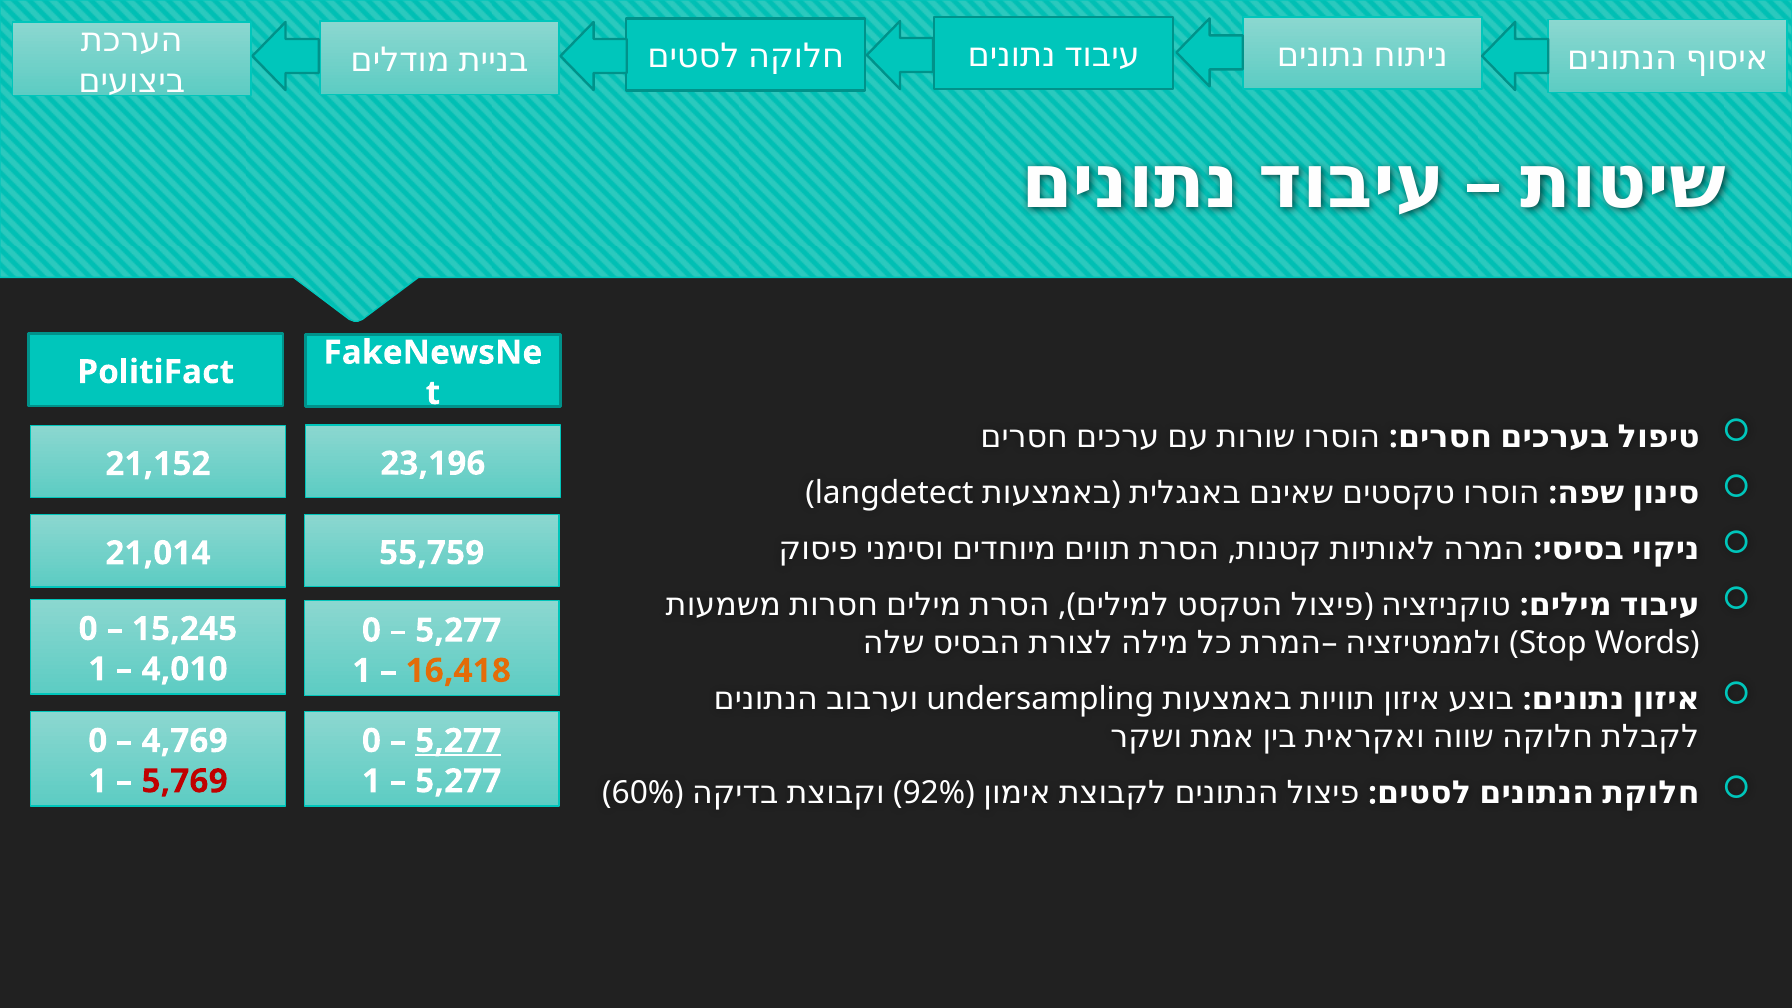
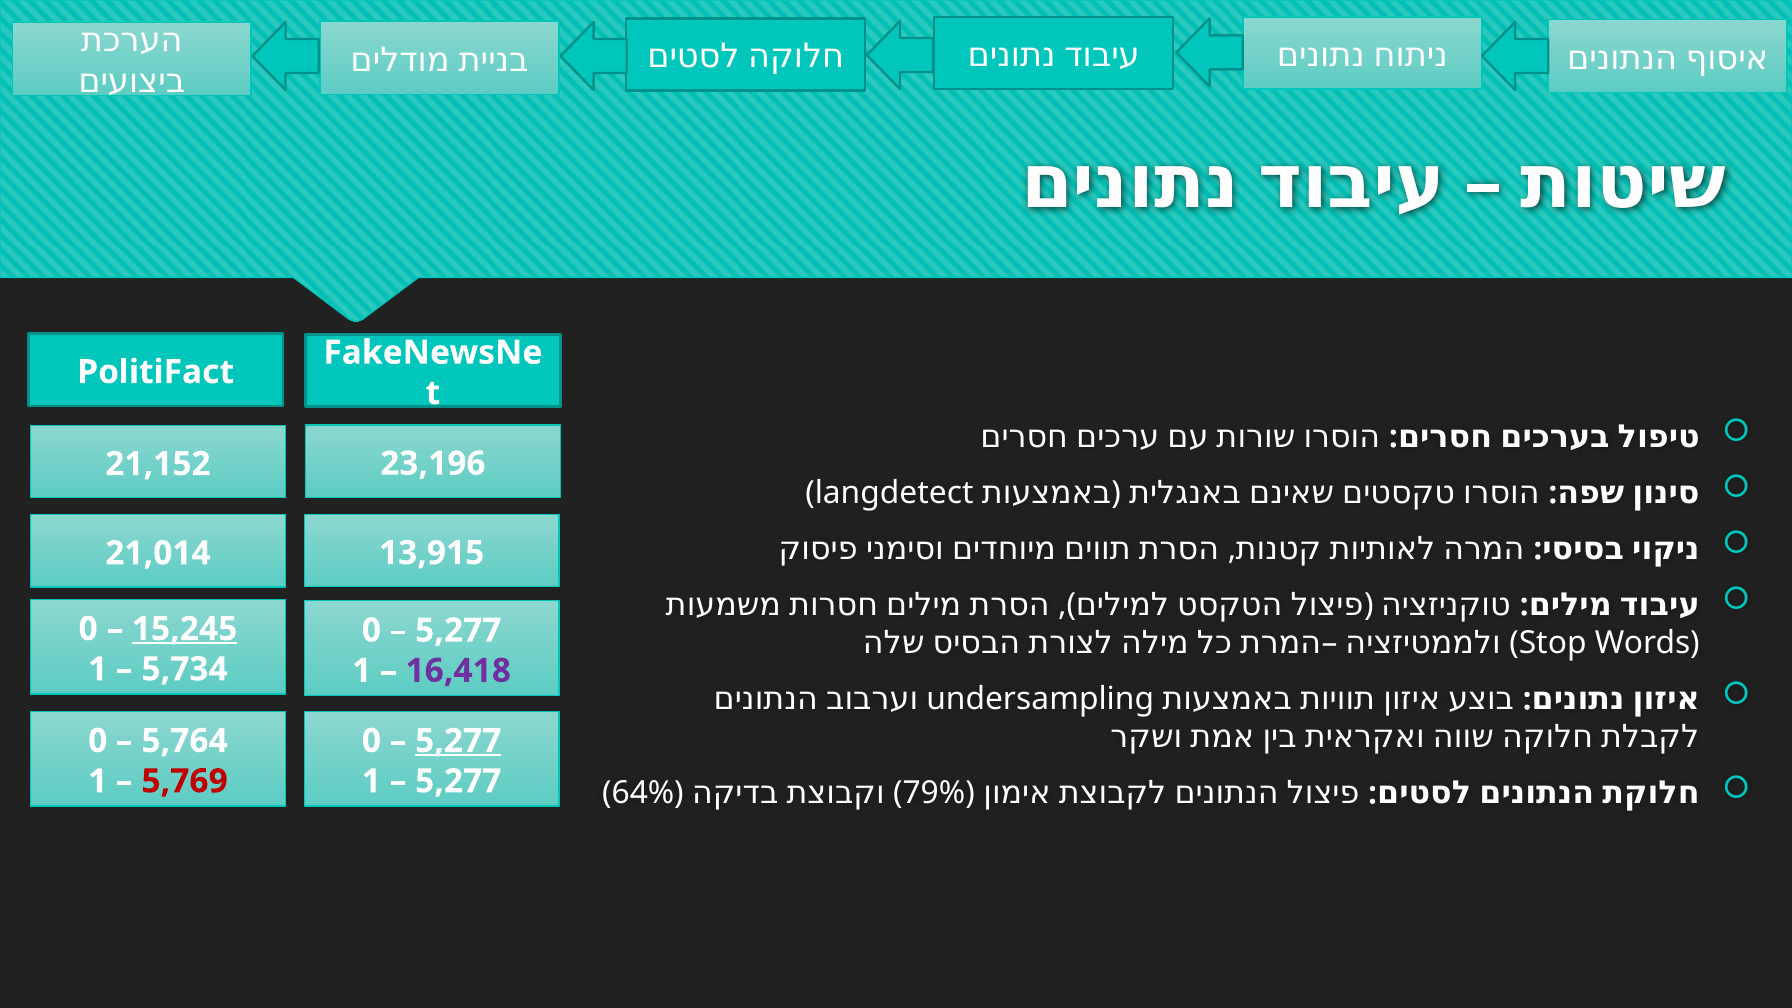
55,759: 55,759 -> 13,915 (432, 553)
15,245 underline: none -> present (185, 629)
4,010: 4,010 -> 5,734 (185, 669)
16,418 colour: orange -> purple (458, 671)
4,769: 4,769 -> 5,764 (185, 741)
60%: 60% -> 64% (643, 793)
92%: 92% -> 79% (934, 793)
